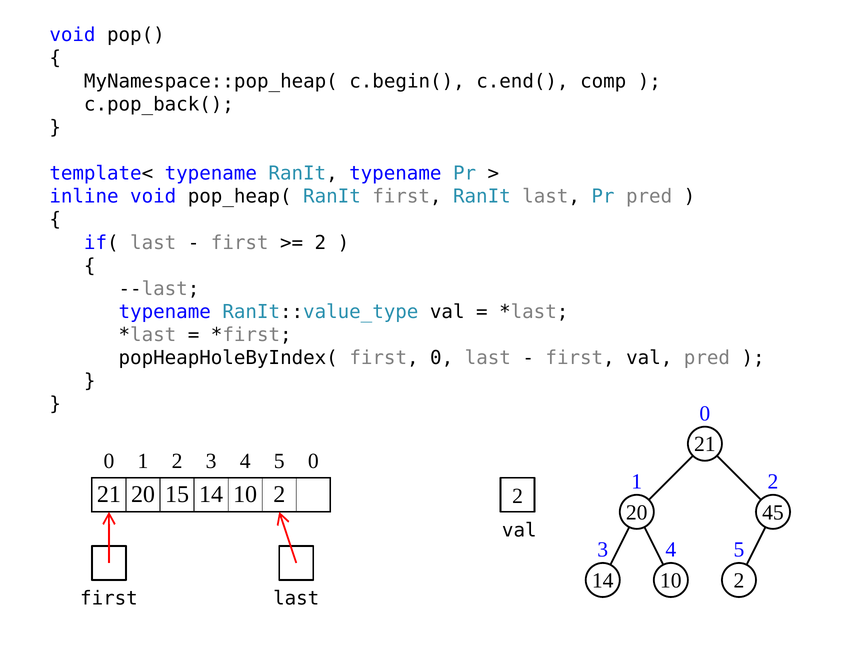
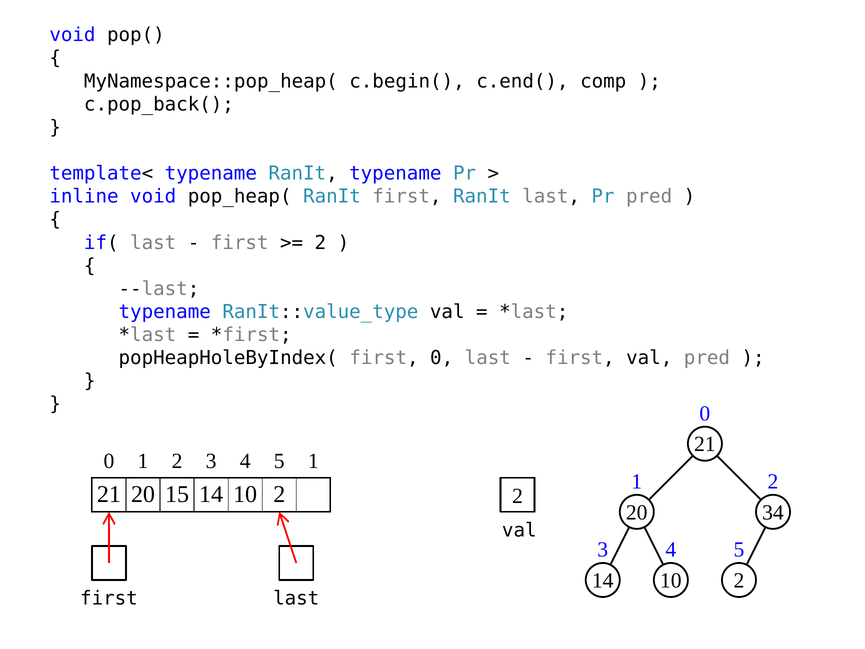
4 5 0: 0 -> 1 (313, 461)
45: 45 -> 34 (773, 512)
